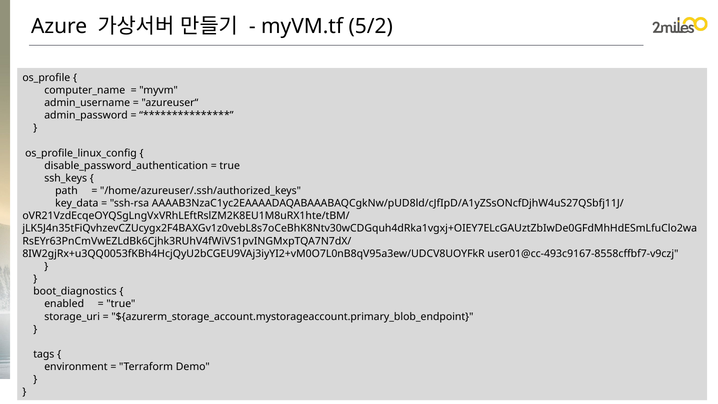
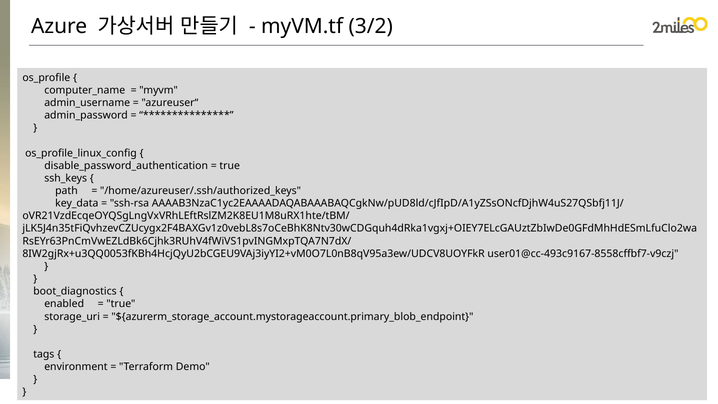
5/2: 5/2 -> 3/2 (371, 26)
